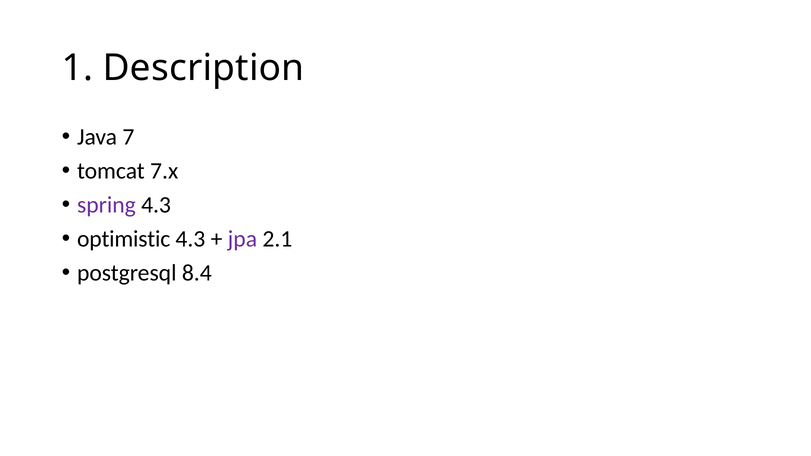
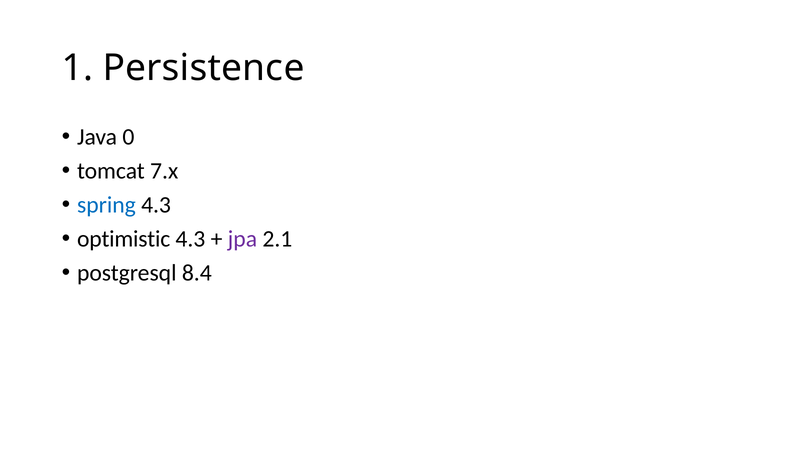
Description: Description -> Persistence (204, 68)
7: 7 -> 0 (128, 137)
spring colour: purple -> blue (106, 205)
